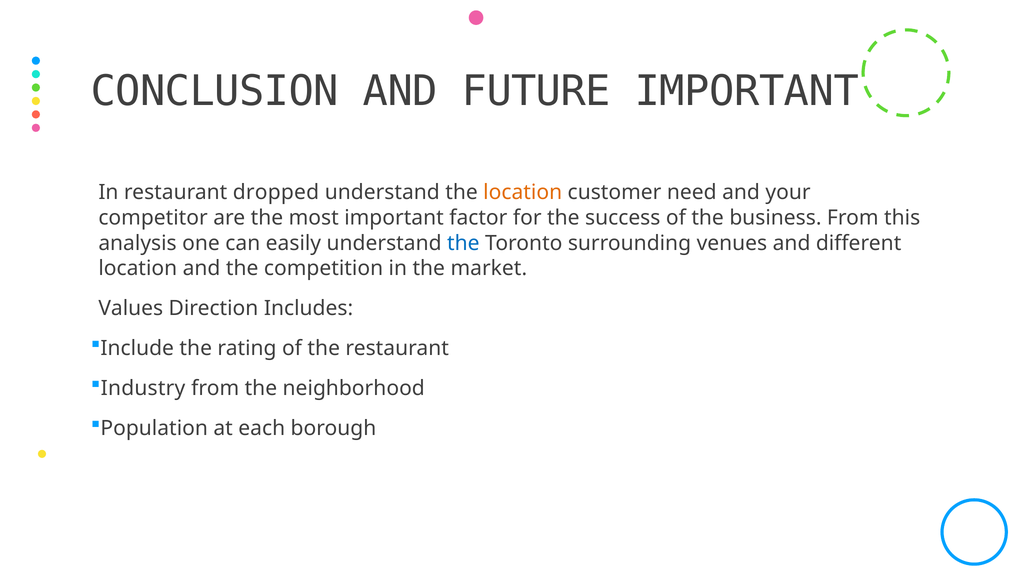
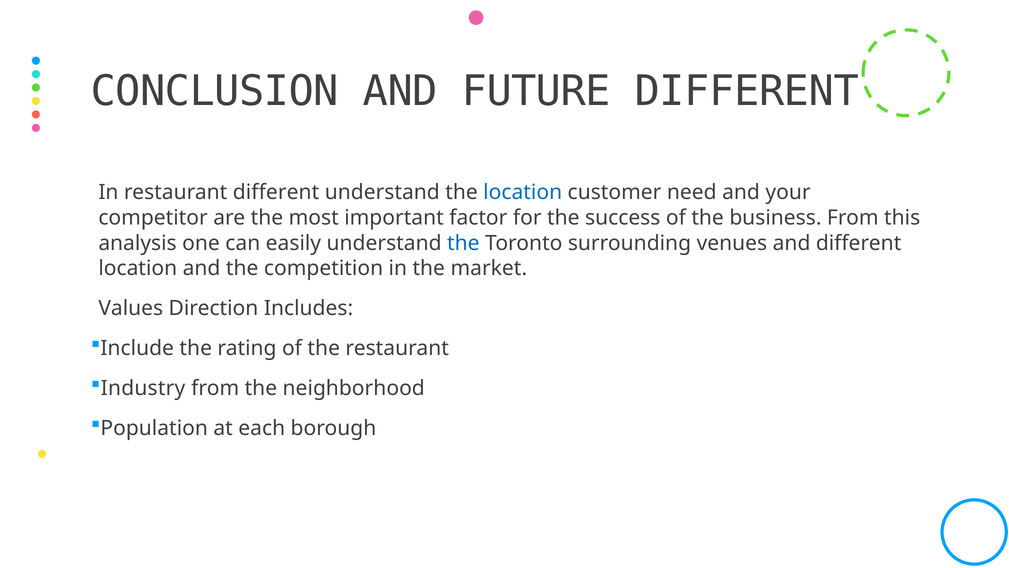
FUTURE IMPORTANT: IMPORTANT -> DIFFERENT (747, 91)
restaurant dropped: dropped -> different (276, 192)
location colour: orange -> blue (523, 192)
